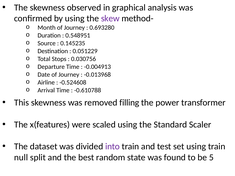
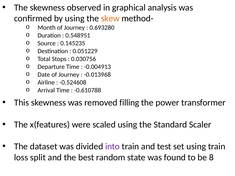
skew colour: purple -> orange (110, 18)
null: null -> loss (21, 158)
5: 5 -> 8 (211, 158)
